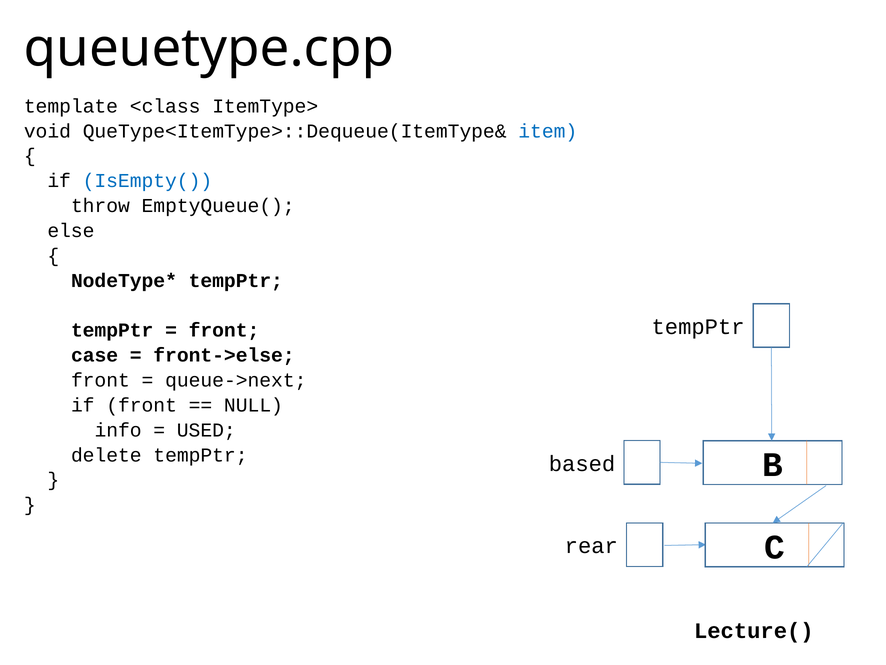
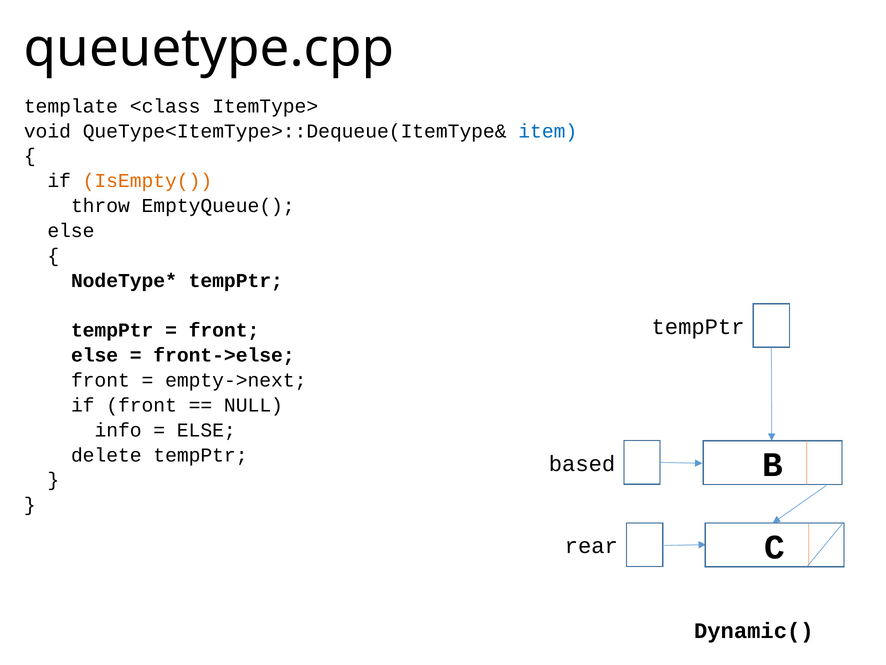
IsEmpty( colour: blue -> orange (147, 181)
case: case -> else (95, 355)
queue->next: queue->next -> empty->next (236, 380)
USED: USED -> ELSE (206, 430)
Lecture(: Lecture( -> Dynamic( (754, 630)
